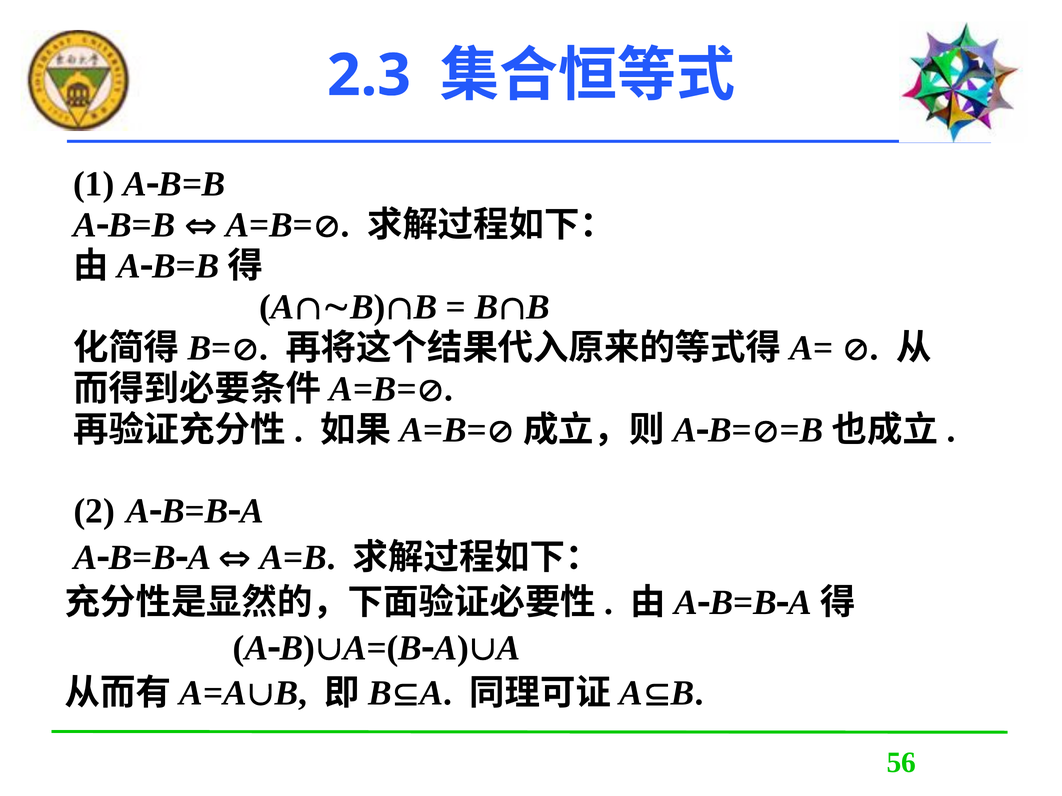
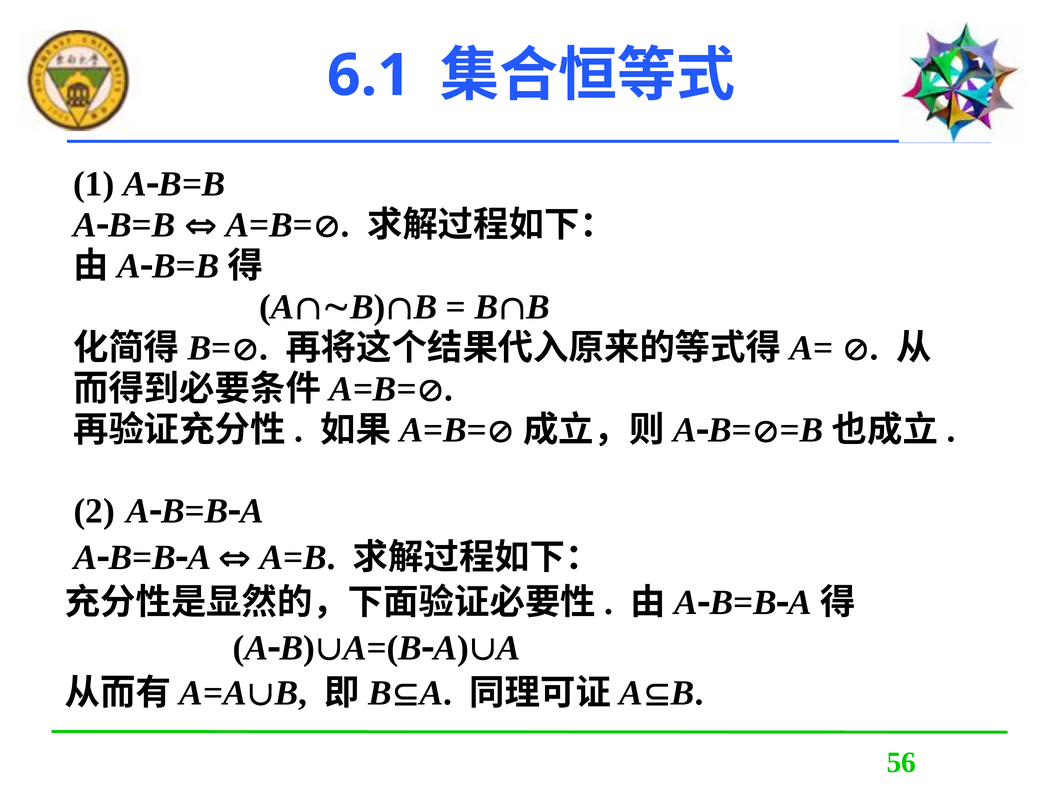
2.3: 2.3 -> 6.1 (369, 76)
